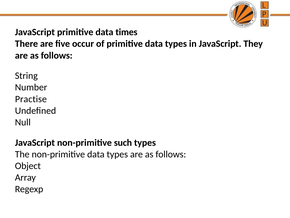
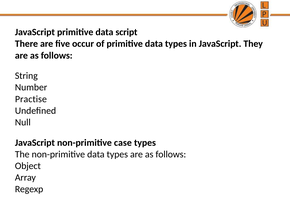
times: times -> script (126, 32)
such: such -> case (123, 142)
